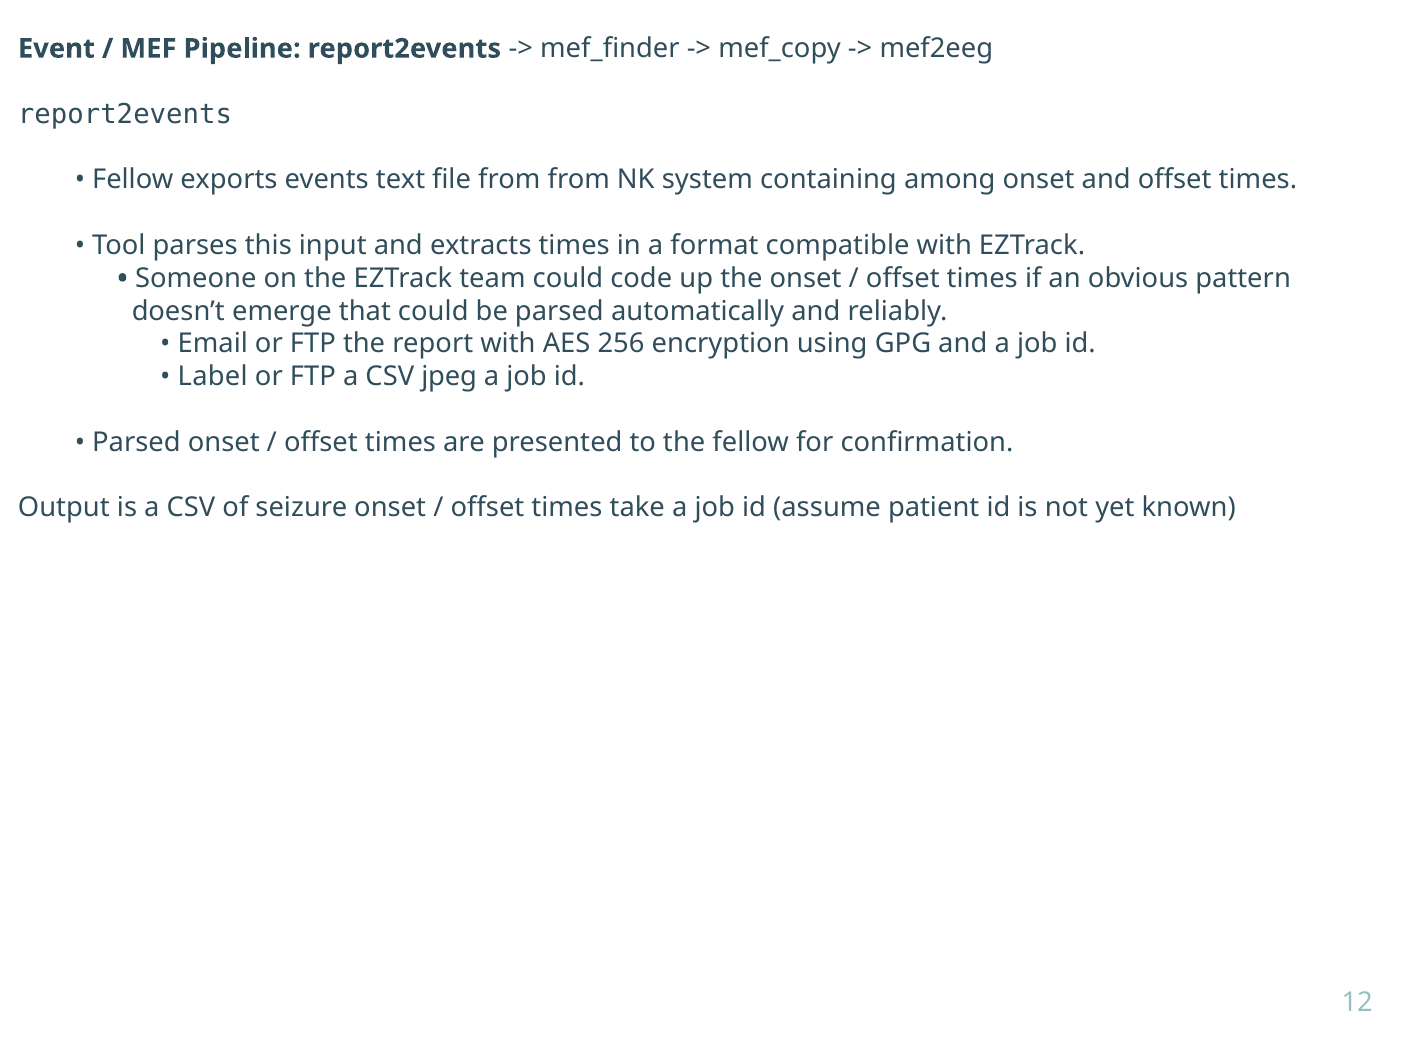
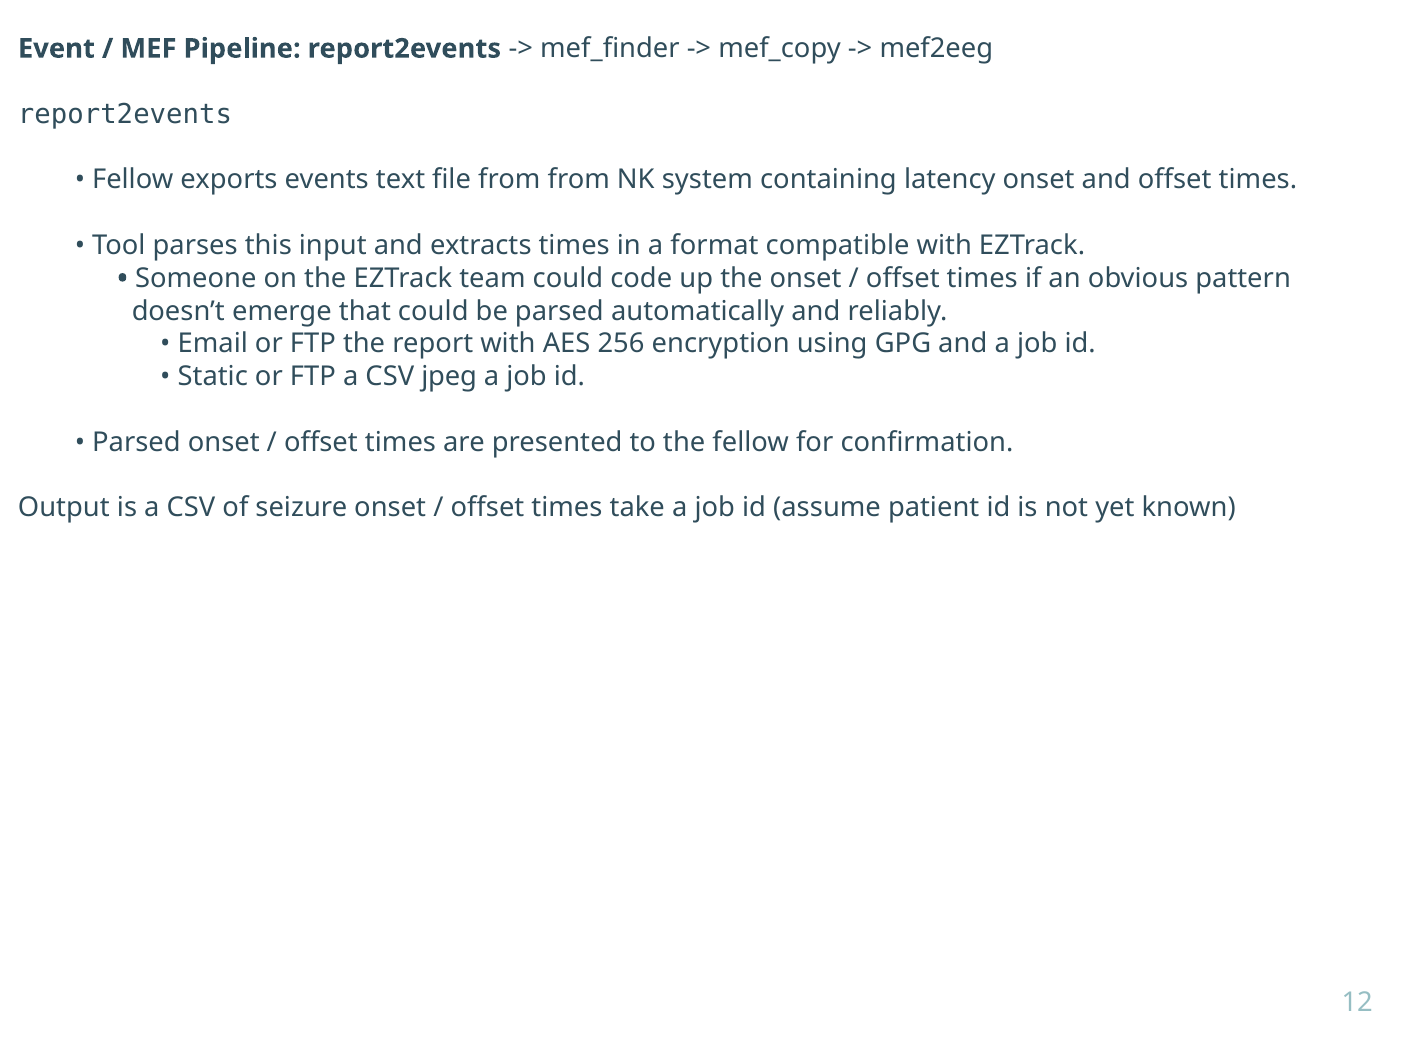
among: among -> latency (950, 180)
Label: Label -> Static (213, 377)
